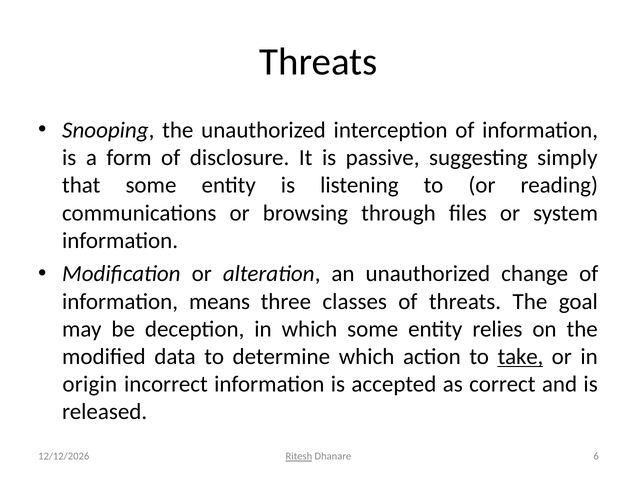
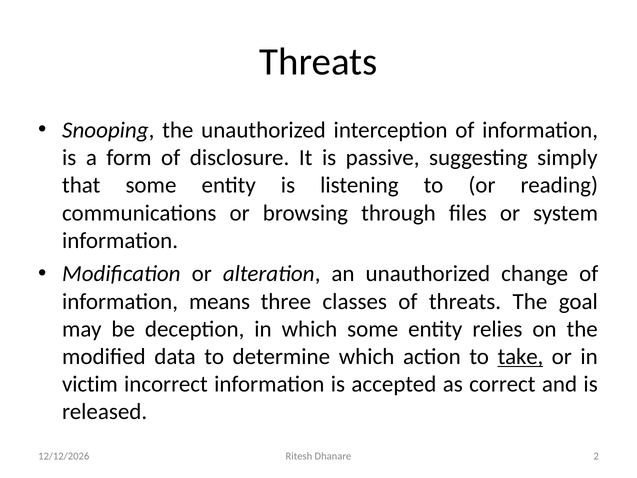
origin: origin -> victim (90, 384)
Ritesh underline: present -> none (299, 456)
6: 6 -> 2 (596, 456)
